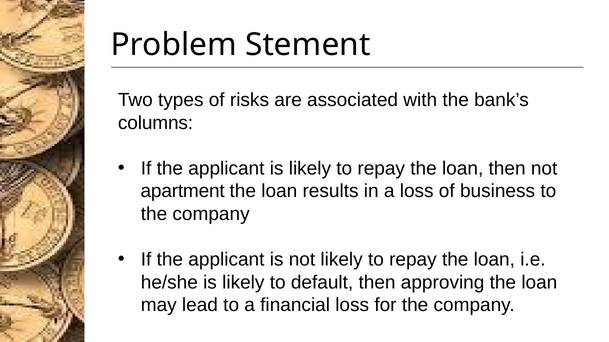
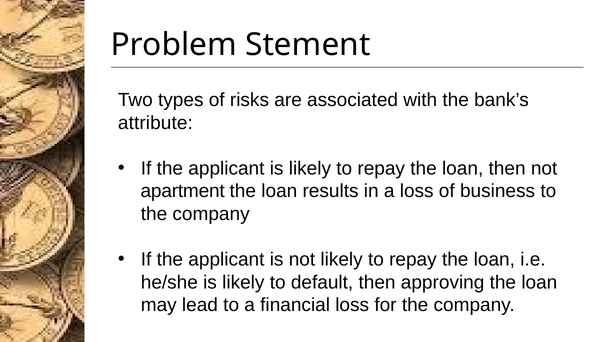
columns: columns -> attribute (155, 123)
